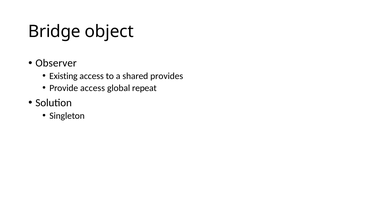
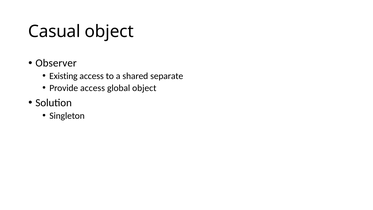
Bridge: Bridge -> Casual (54, 31)
provides: provides -> separate (167, 76)
global repeat: repeat -> object (144, 88)
